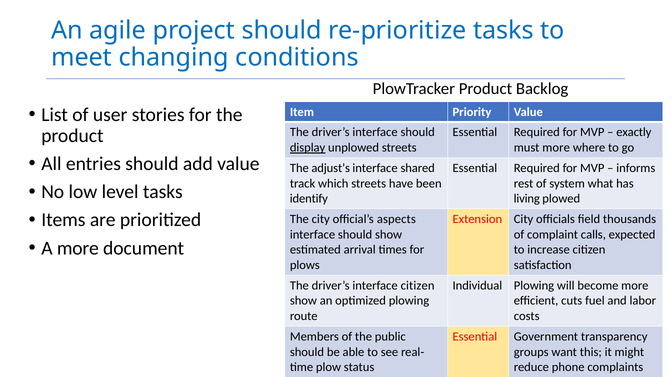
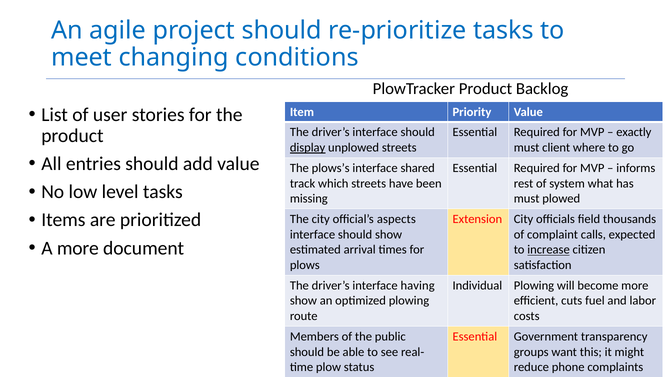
must more: more -> client (556, 148)
adjust’s: adjust’s -> plows’s (331, 168)
identify: identify -> missing (309, 199)
living: living -> must (527, 199)
increase underline: none -> present (549, 250)
interface citizen: citizen -> having (418, 286)
